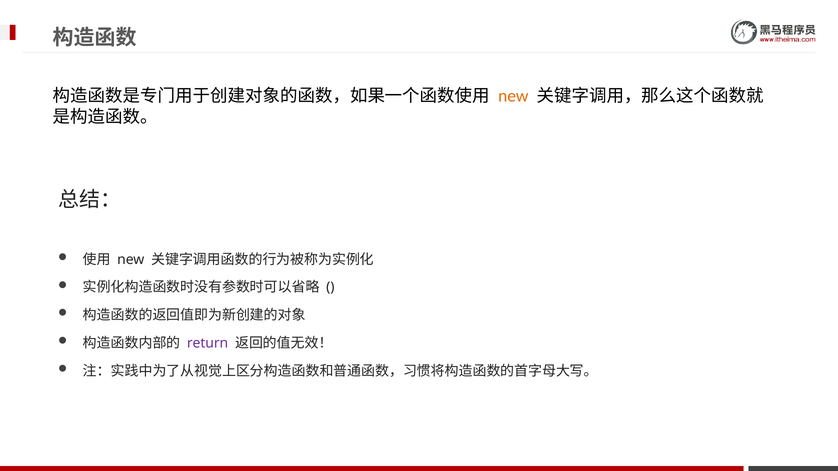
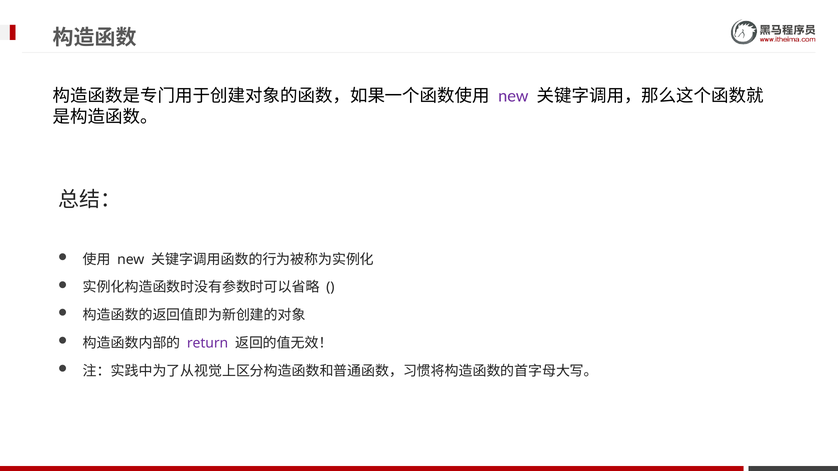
new colour: orange -> purple (513, 96)
